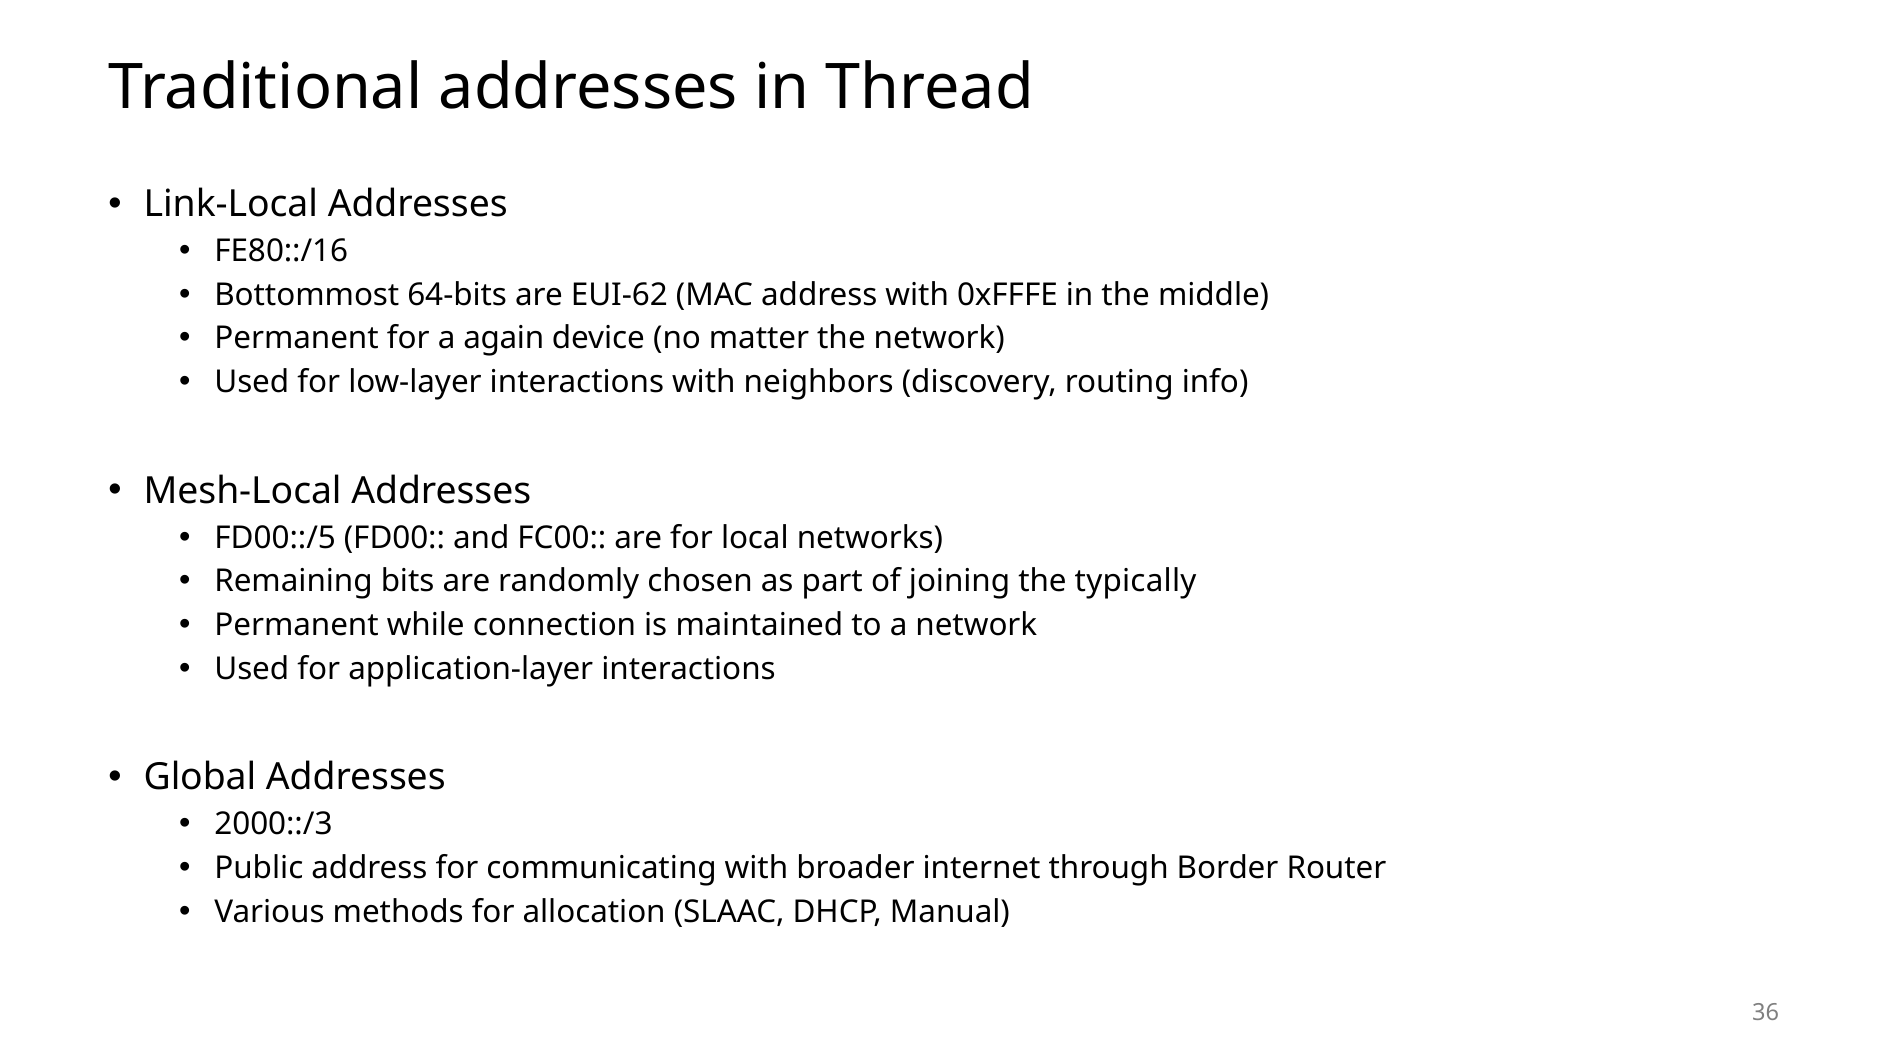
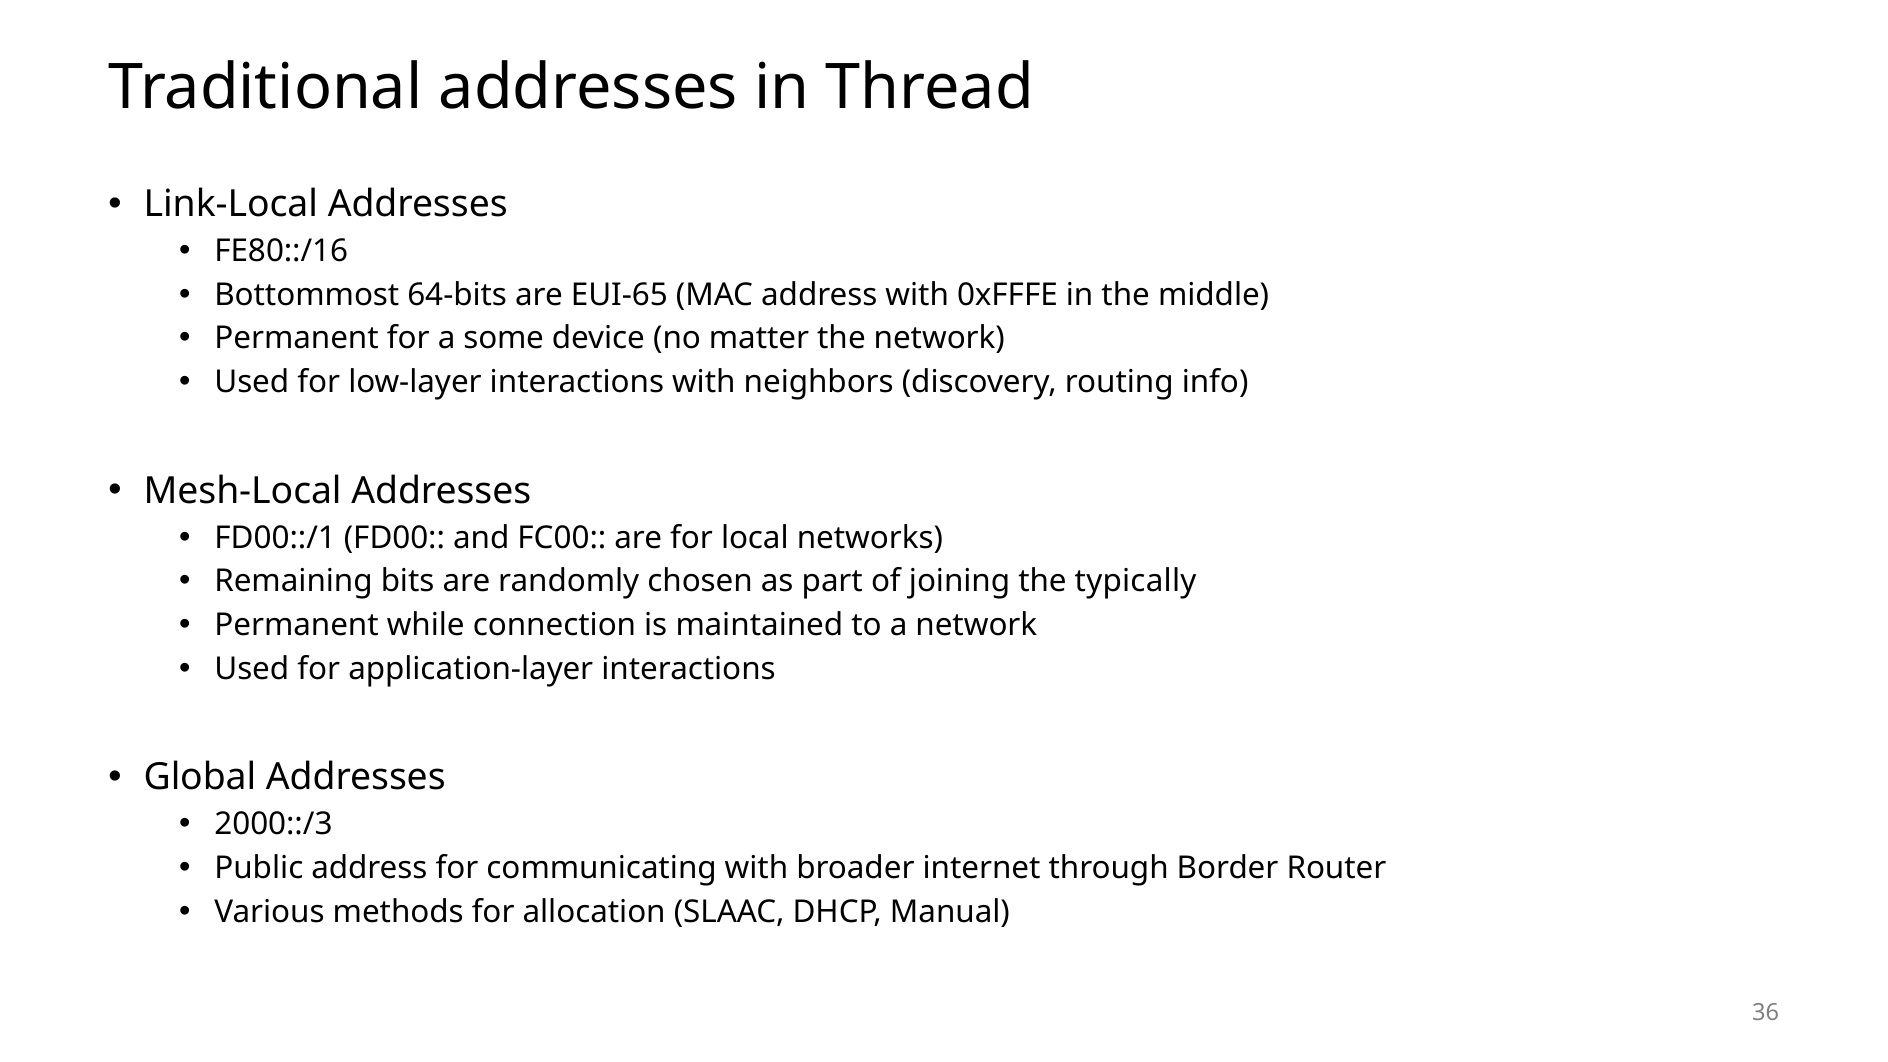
EUI-62: EUI-62 -> EUI-65 (619, 295)
again: again -> some (504, 339)
FD00::/5: FD00::/5 -> FD00::/1 (275, 538)
